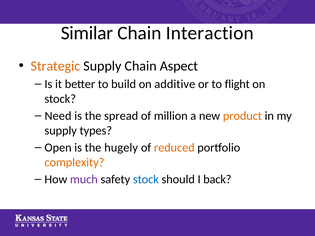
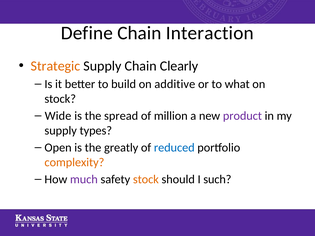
Similar: Similar -> Define (87, 33)
Aspect: Aspect -> Clearly (179, 66)
flight: flight -> what (237, 84)
Need: Need -> Wide (58, 116)
product colour: orange -> purple (242, 116)
hugely: hugely -> greatly (121, 148)
reduced colour: orange -> blue (174, 148)
stock colour: blue -> orange (146, 180)
back: back -> such (217, 180)
